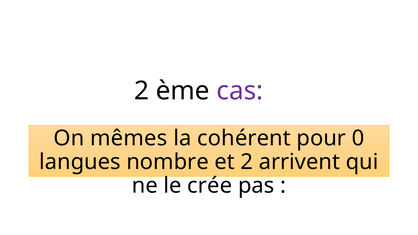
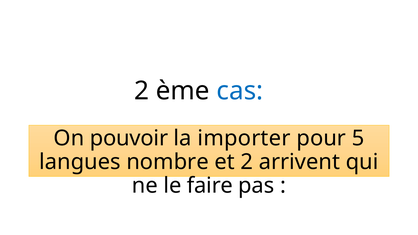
cas colour: purple -> blue (240, 91)
mêmes: mêmes -> pouvoir (129, 138)
cohérent: cohérent -> importer (244, 138)
0: 0 -> 5 (358, 138)
crée: crée -> faire (210, 186)
